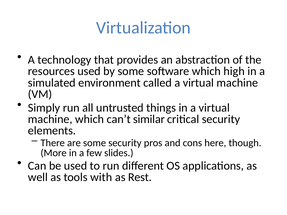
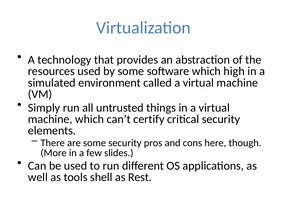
similar: similar -> certify (149, 119)
with: with -> shell (101, 177)
